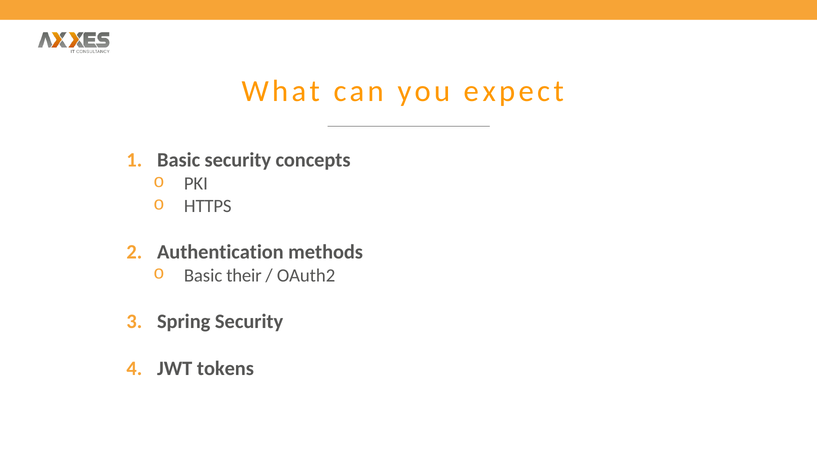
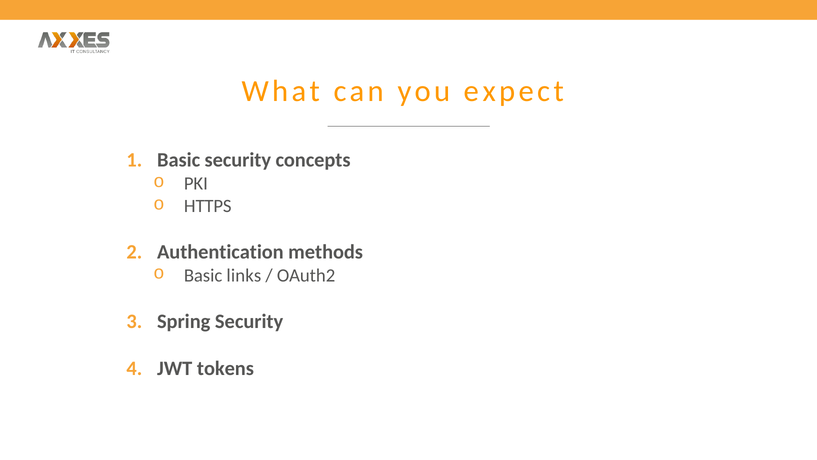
their: their -> links (244, 275)
